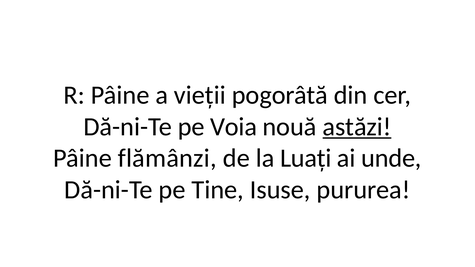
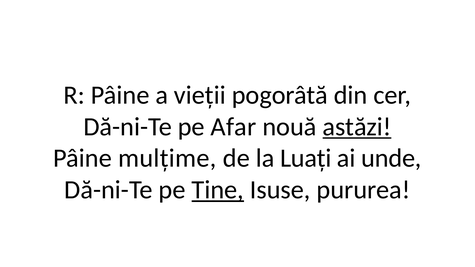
Voia: Voia -> Afar (233, 127)
flămânzi: flămânzi -> mulțime (167, 158)
Tine underline: none -> present (218, 190)
